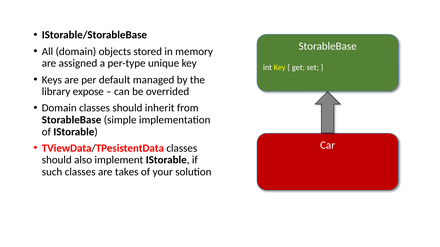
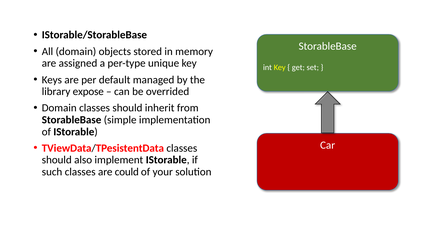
takes: takes -> could (127, 172)
